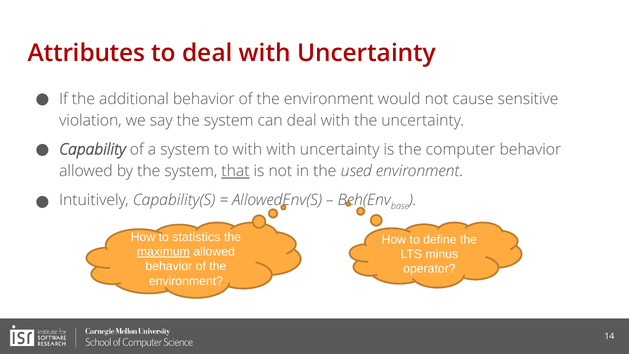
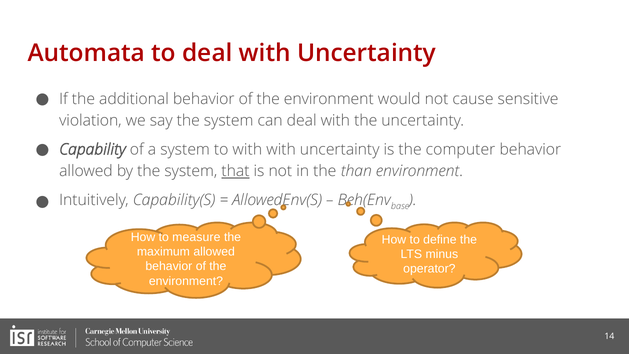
Attributes: Attributes -> Automata (86, 53)
used: used -> than (356, 171)
statistics: statistics -> measure (196, 237)
maximum underline: present -> none (163, 252)
